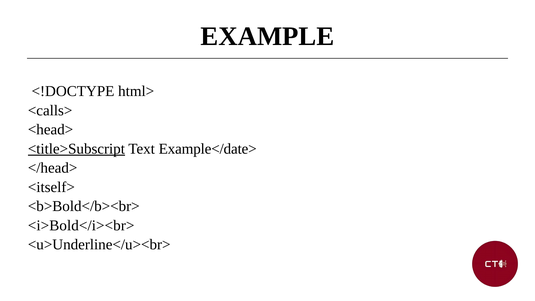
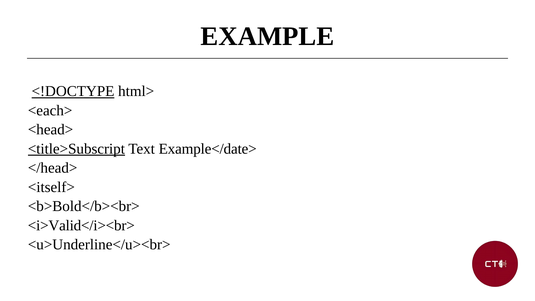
<!DOCTYPE underline: none -> present (73, 91)
<calls>: <calls> -> <each> (50, 110)
<i>Bold</i><br>: <i>Bold</i><br> -> <i>Valid</i><br> (81, 225)
